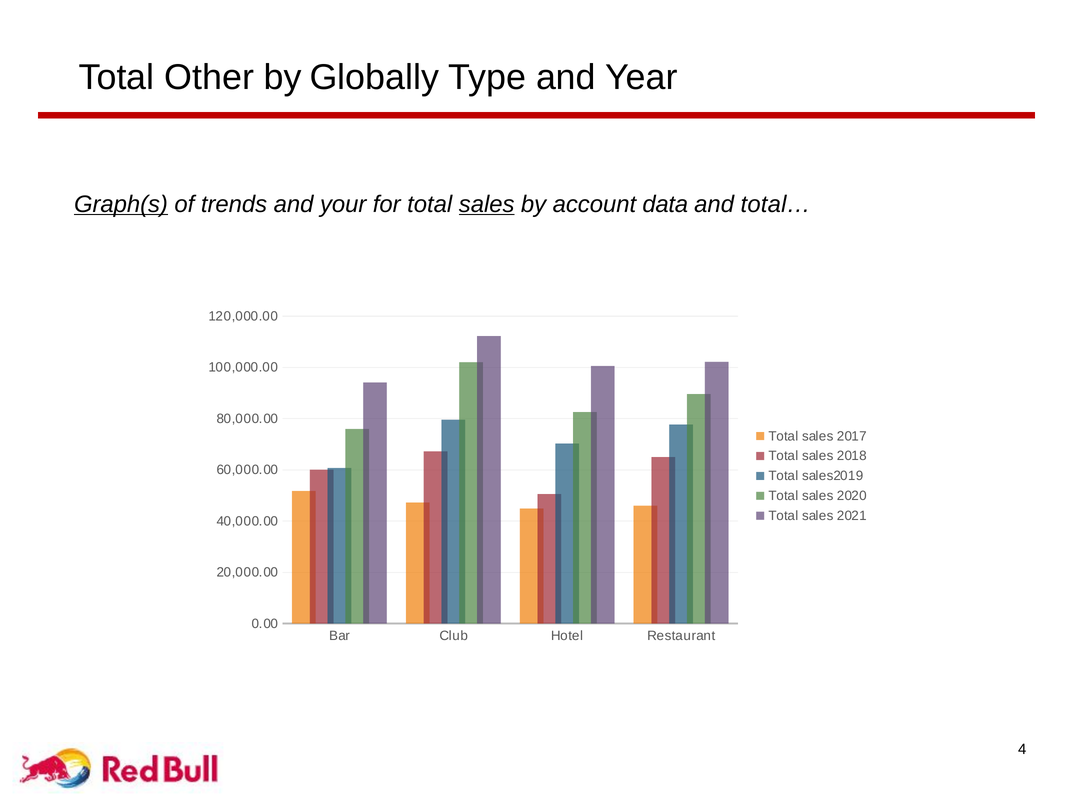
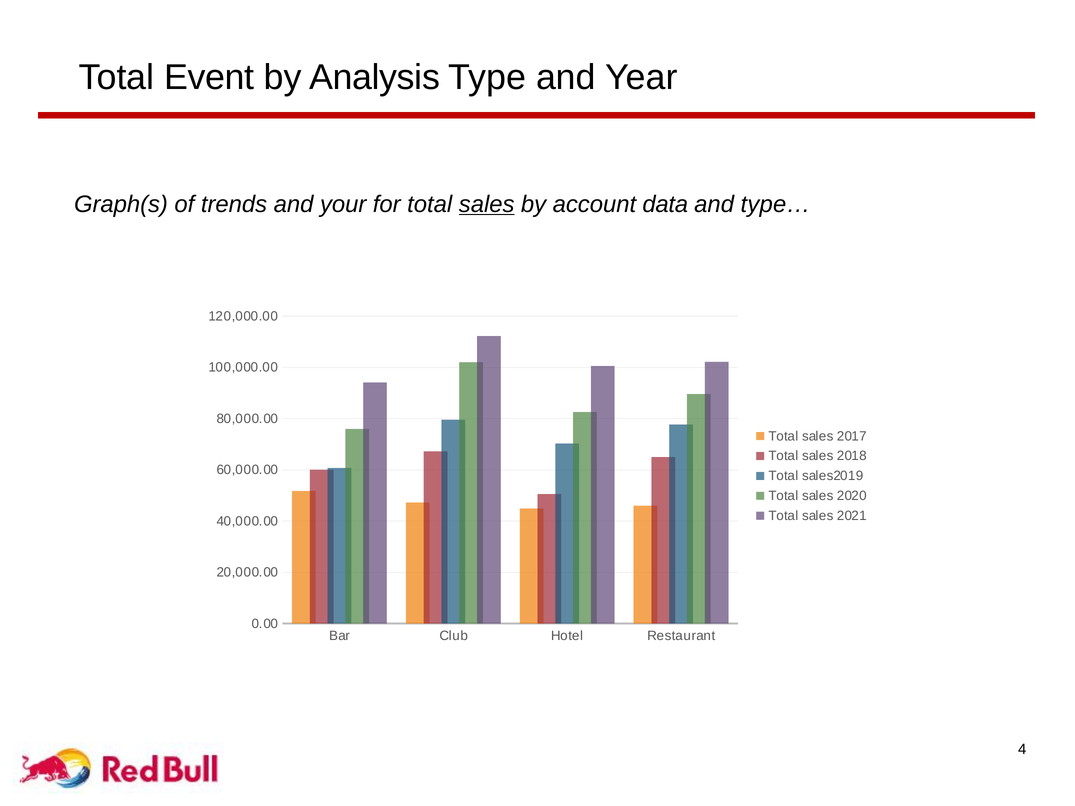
Other: Other -> Event (209, 77)
Globally: Globally -> Analysis (375, 77)
Graph(s underline: present -> none (121, 204)
total…: total… -> type… (776, 204)
